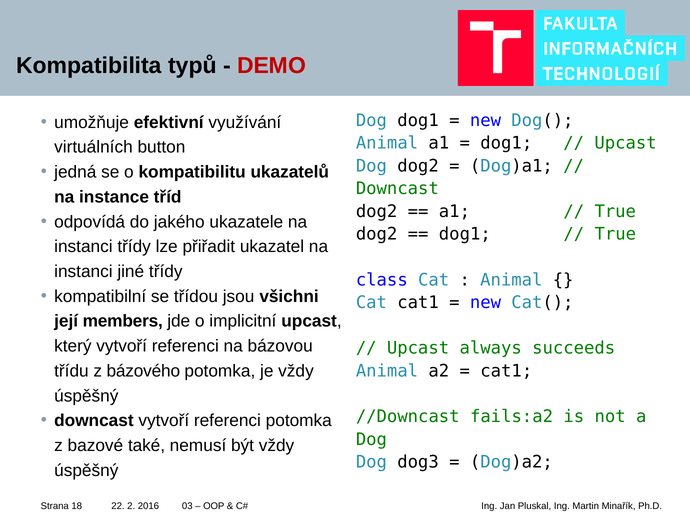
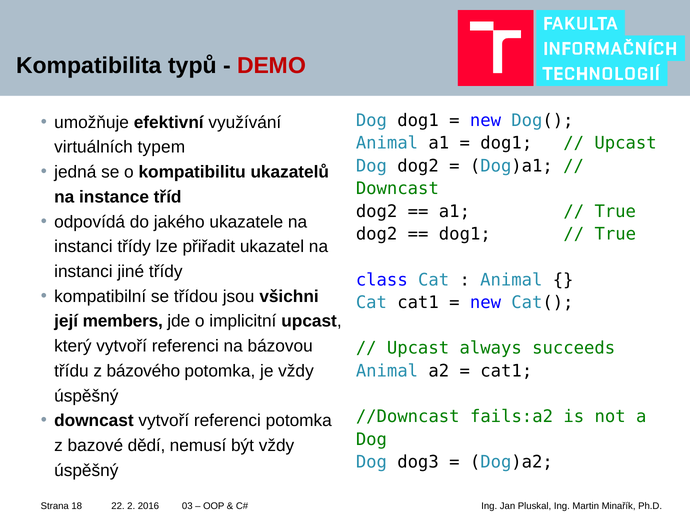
button: button -> typem (161, 147)
také: také -> dědí (147, 445)
